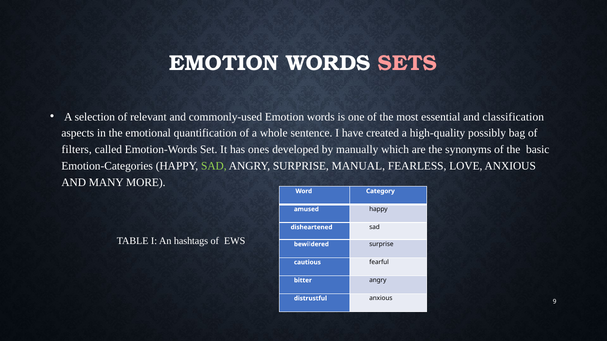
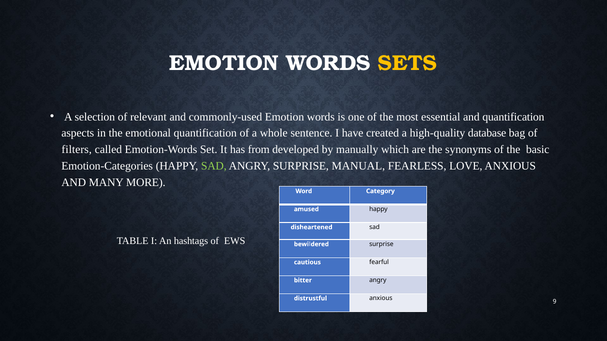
SETS colour: pink -> yellow (407, 63)
and classification: classification -> quantification (513, 117)
possibly: possibly -> database (487, 133)
ones: ones -> from (259, 150)
